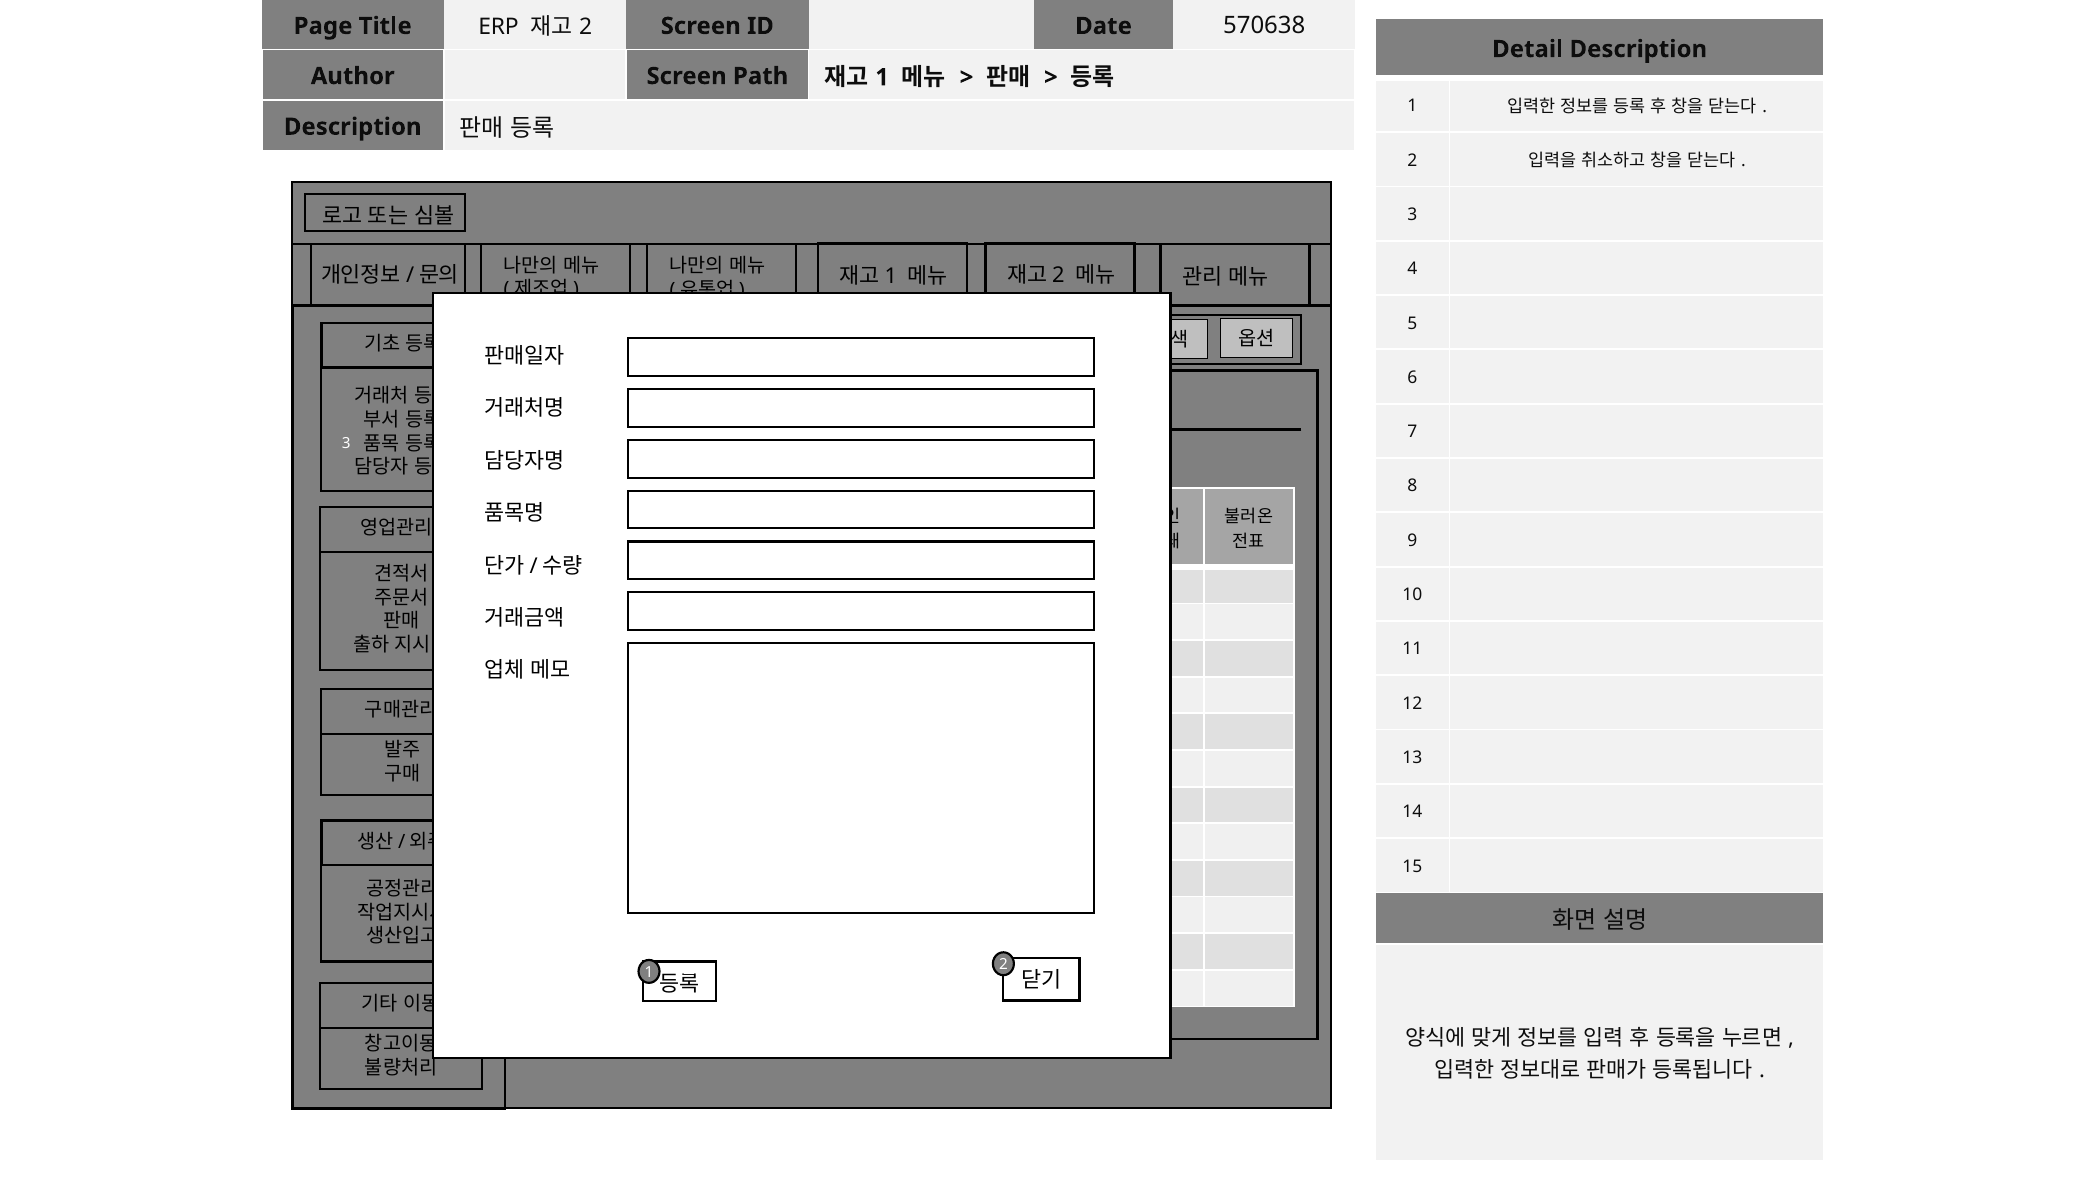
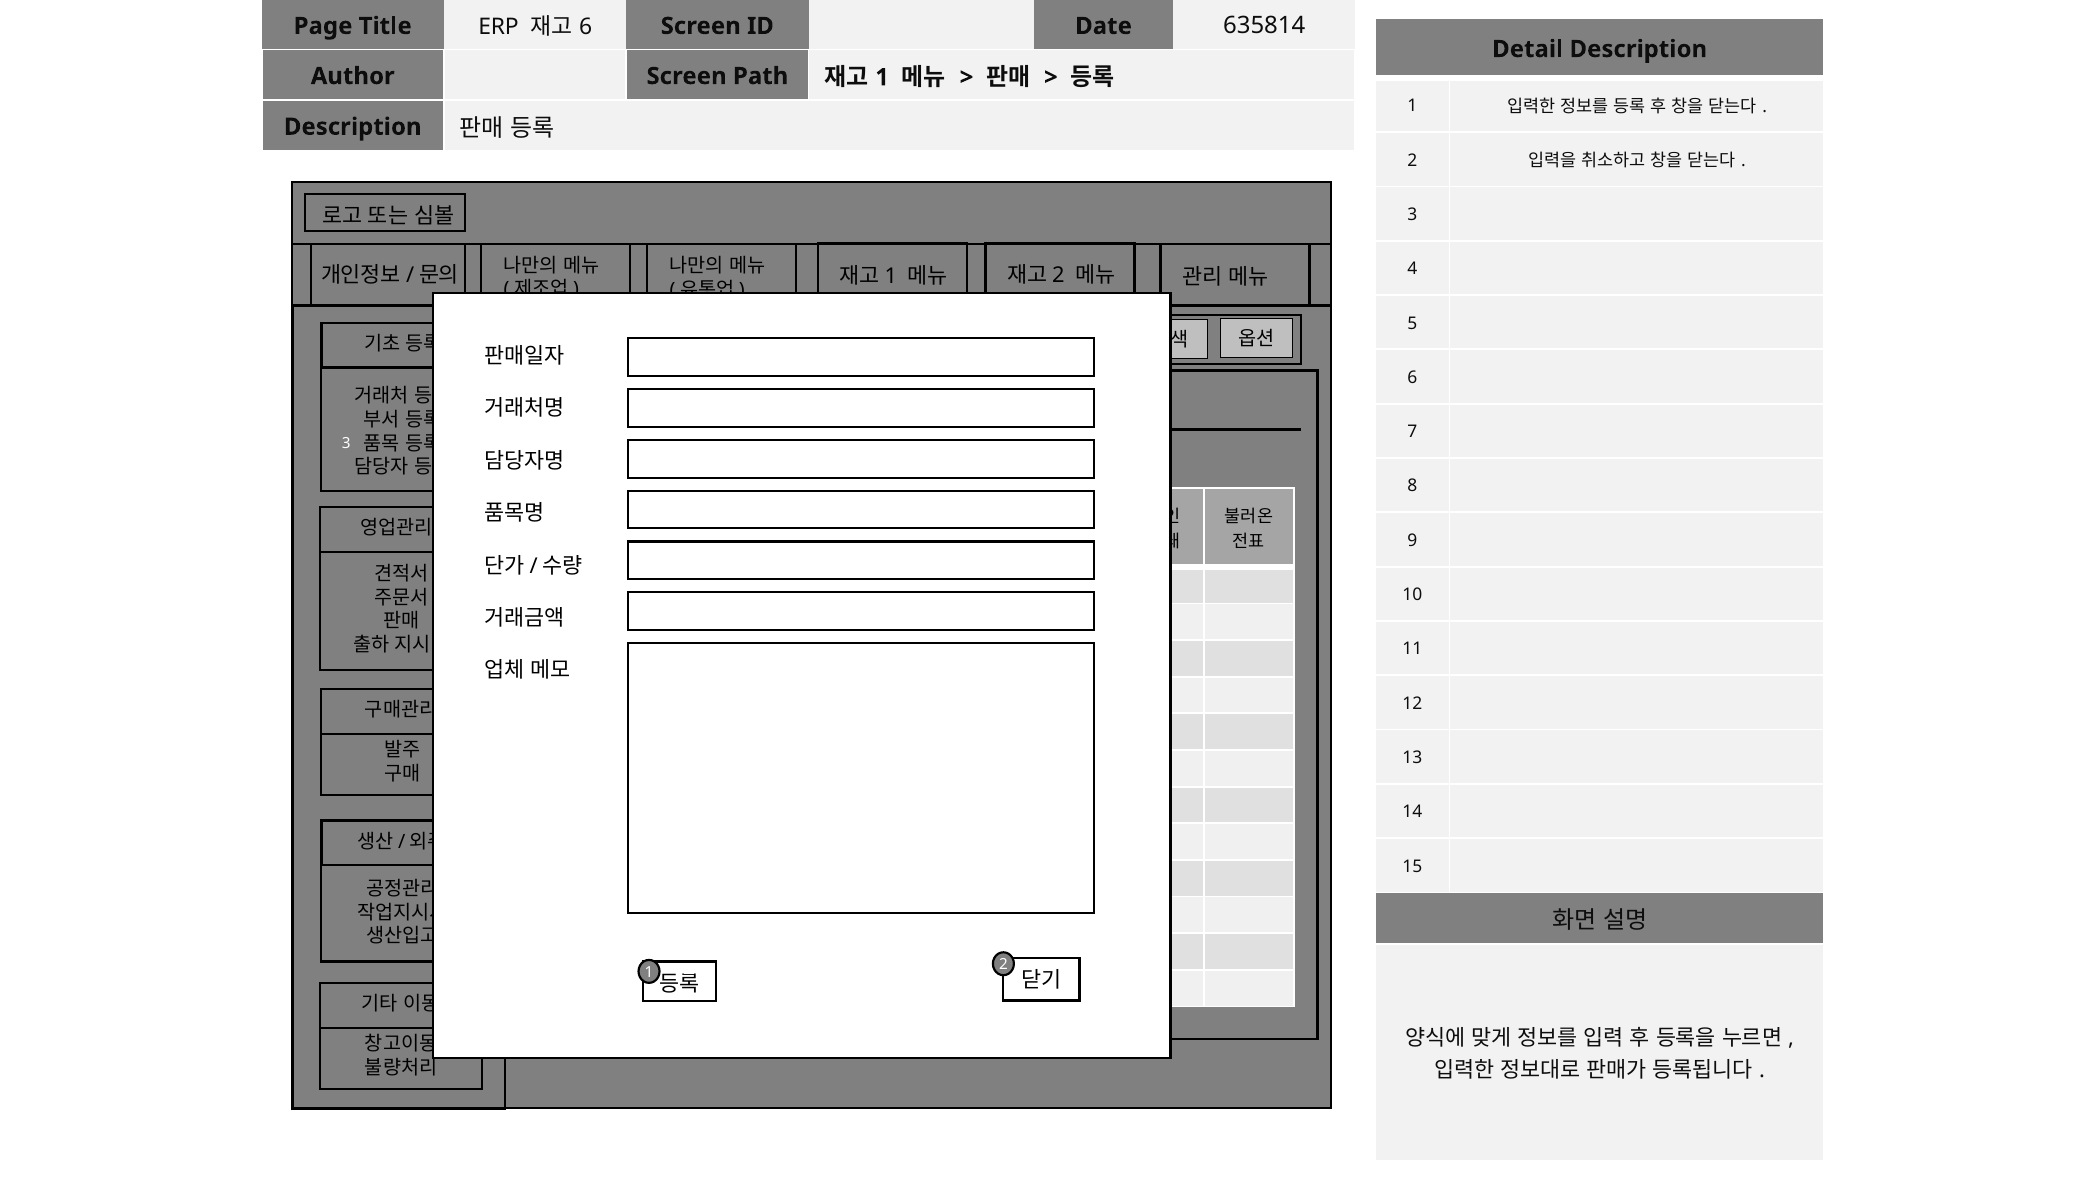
2: 2 -> 6 (586, 27)
570638: 570638 -> 635814 (1264, 26)
